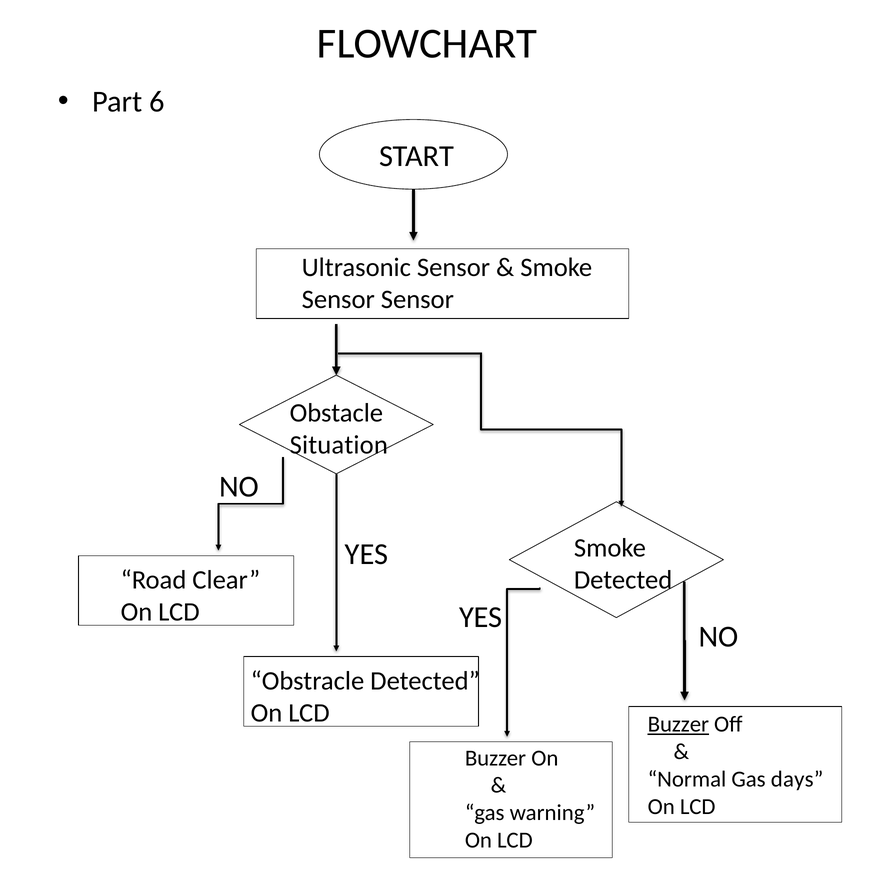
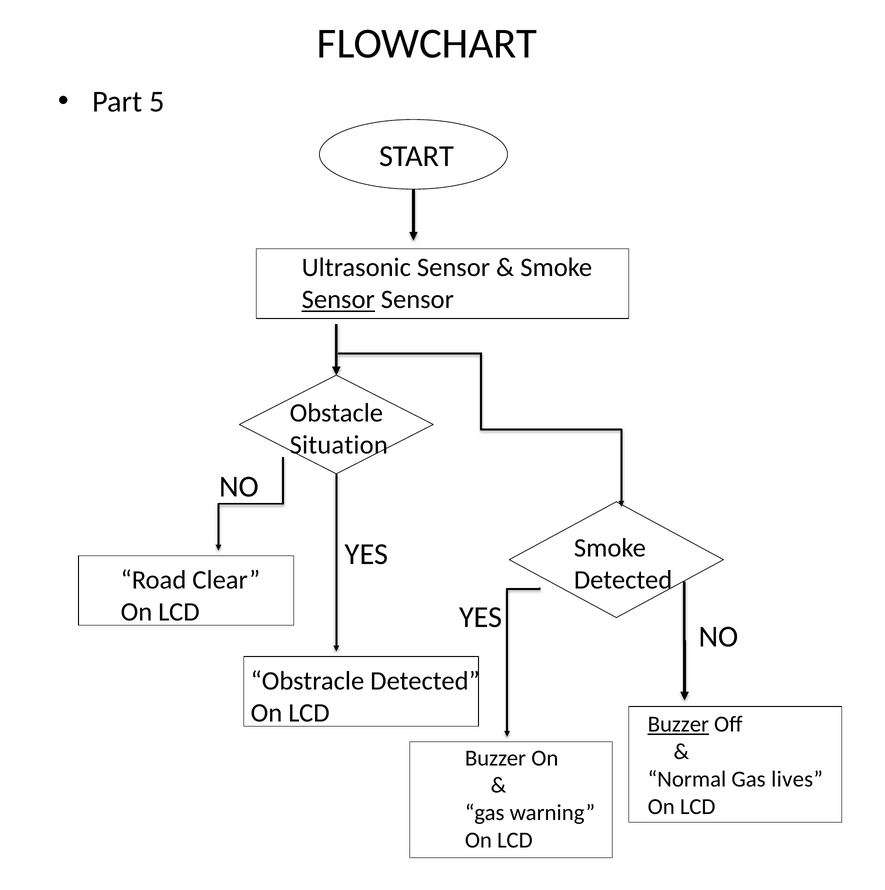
6: 6 -> 5 (157, 102)
Sensor underline: none -> present (338, 300)
days: days -> lives (797, 779)
